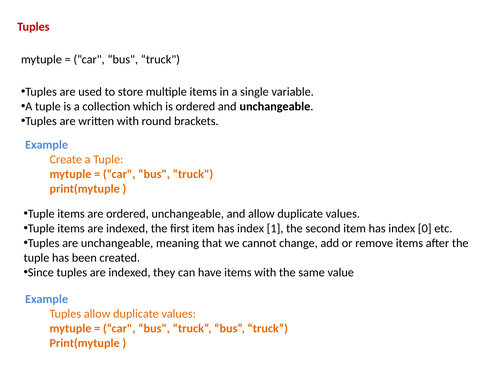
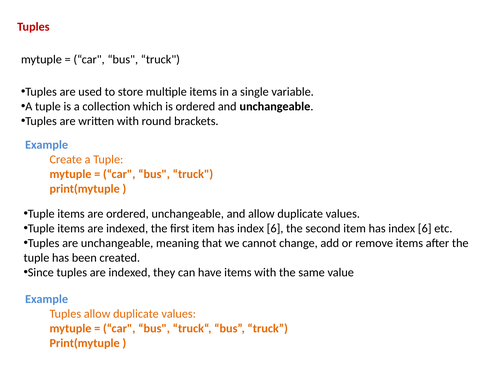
1: 1 -> 6 (275, 229)
0: 0 -> 6 (425, 229)
